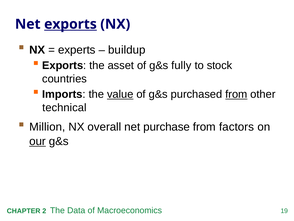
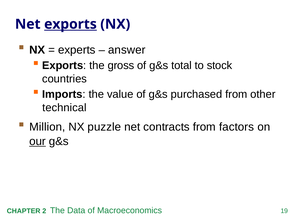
buildup: buildup -> answer (127, 50)
asset: asset -> gross (121, 65)
fully: fully -> total (182, 65)
value underline: present -> none (120, 94)
from underline: present -> none (236, 94)
overall: overall -> puzzle (104, 127)
purchase: purchase -> contracts (167, 127)
